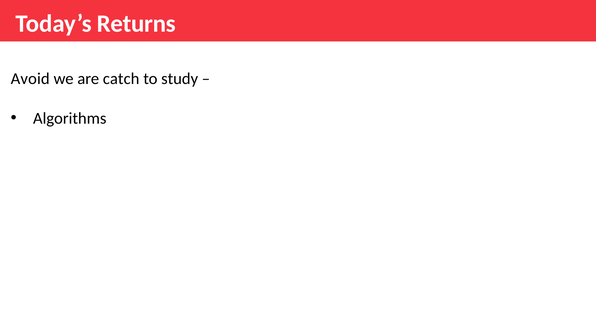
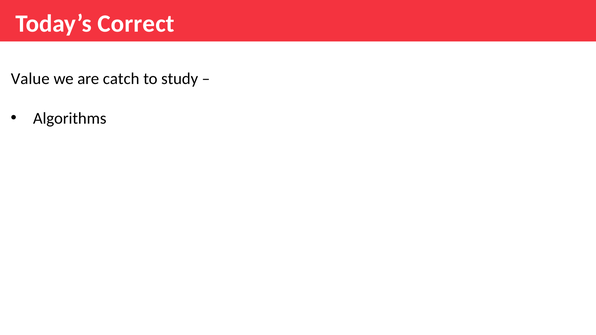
Returns: Returns -> Correct (136, 24)
Avoid: Avoid -> Value (30, 79)
